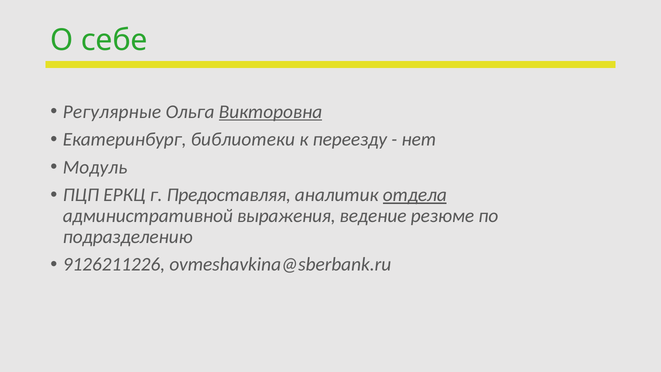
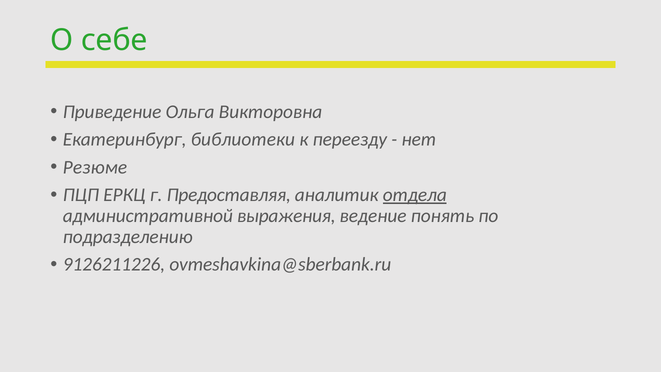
Регулярные: Регулярные -> Приведение (112, 112)
Викторовна underline: present -> none (270, 112)
Модуль: Модуль -> Резюме (95, 167)
резюме: резюме -> понять (442, 216)
